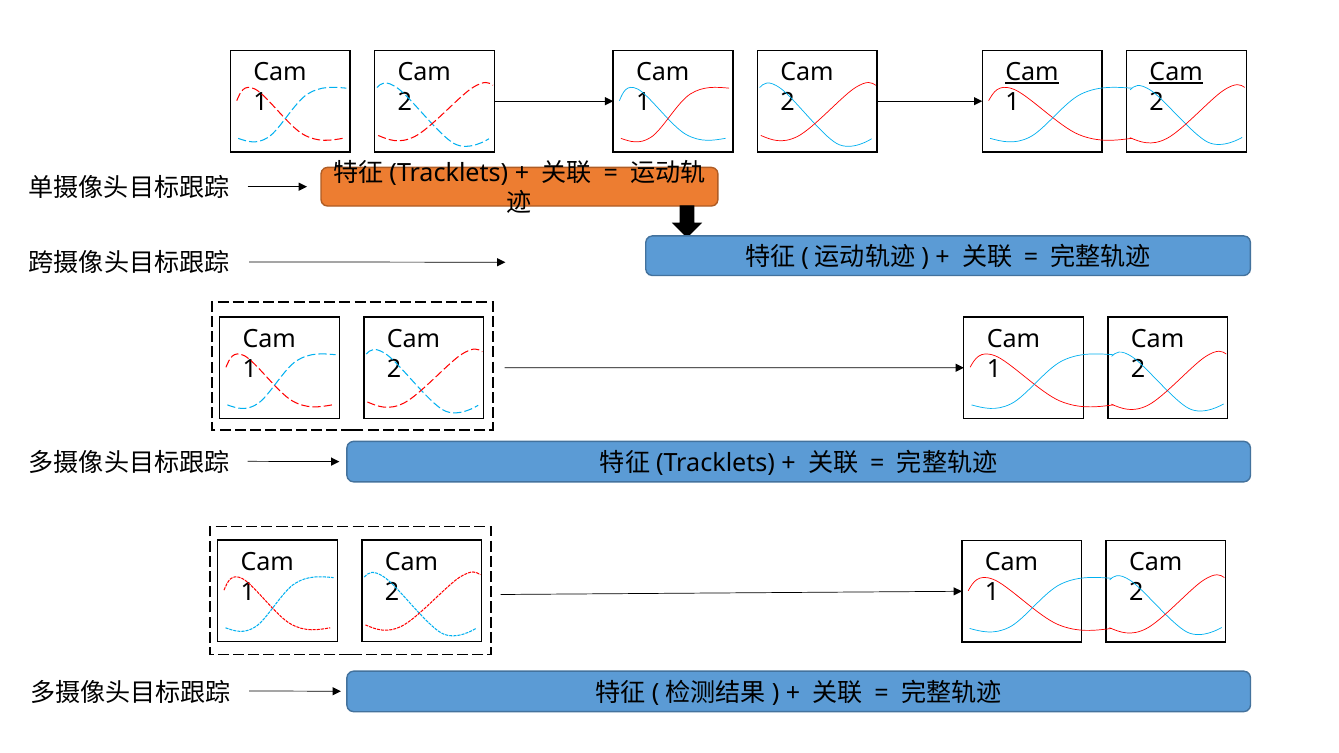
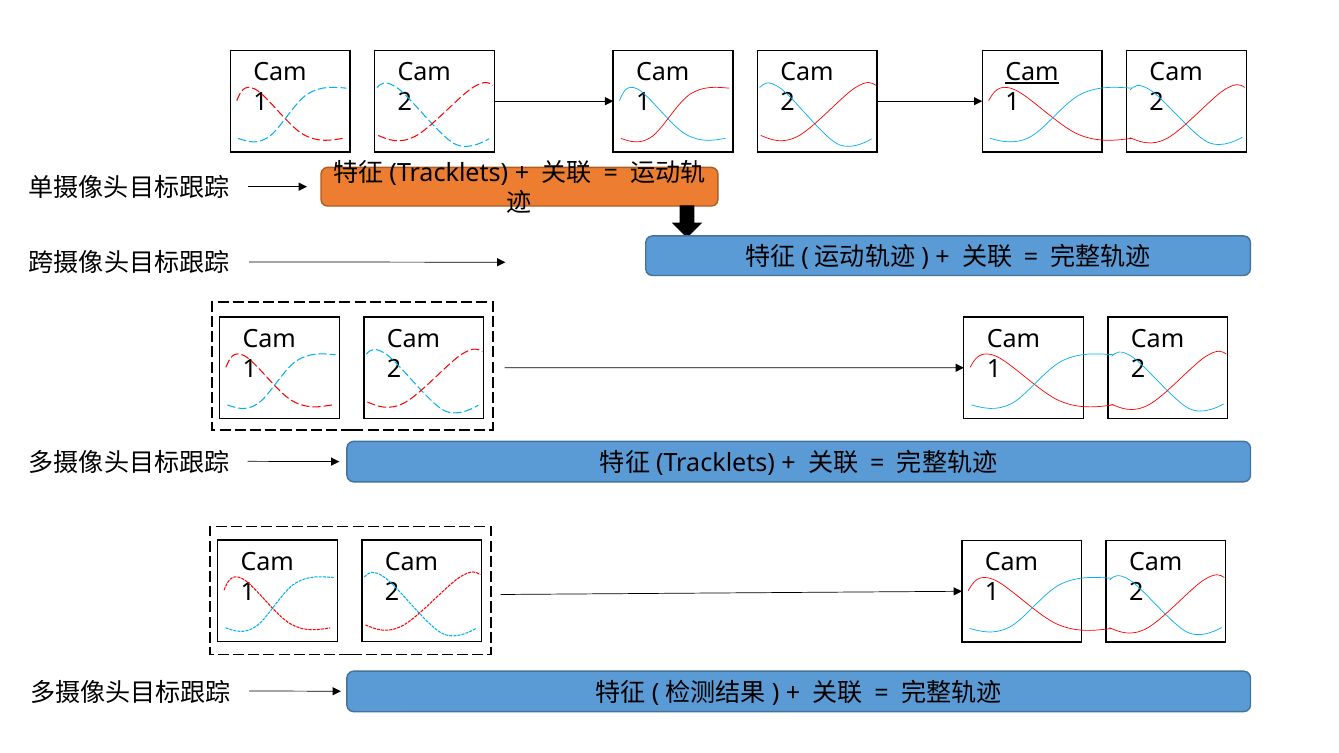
Cam underline: present -> none (1176, 72)
